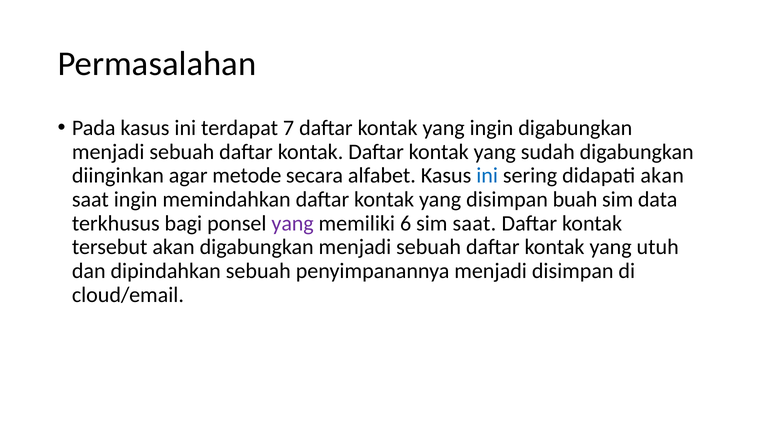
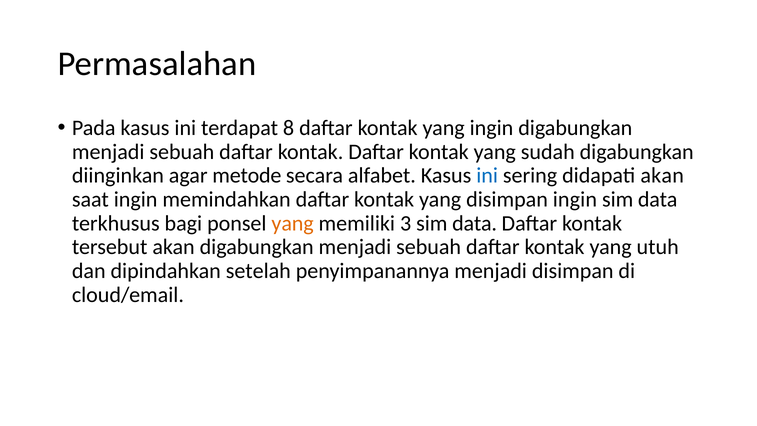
7: 7 -> 8 (289, 128)
disimpan buah: buah -> ingin (575, 199)
yang colour: purple -> orange (293, 223)
6: 6 -> 3 (406, 223)
saat: saat -> data (475, 223)
dipindahkan sebuah: sebuah -> setelah (258, 271)
